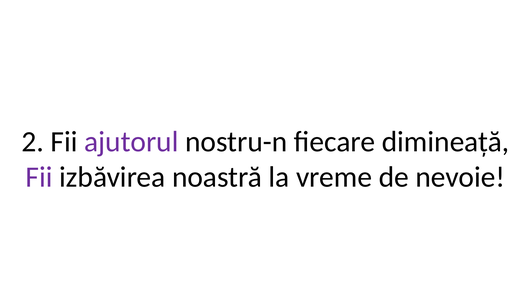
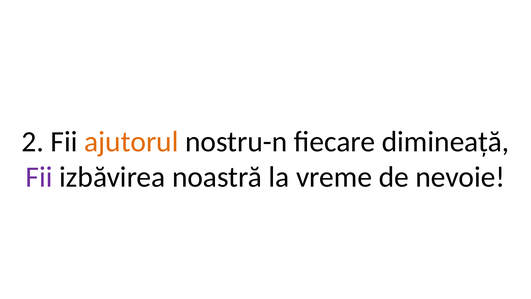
ajutorul colour: purple -> orange (131, 142)
